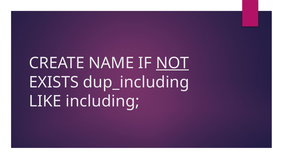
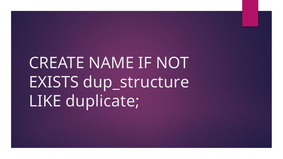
NOT underline: present -> none (172, 63)
dup_including: dup_including -> dup_structure (136, 82)
including: including -> duplicate (103, 101)
